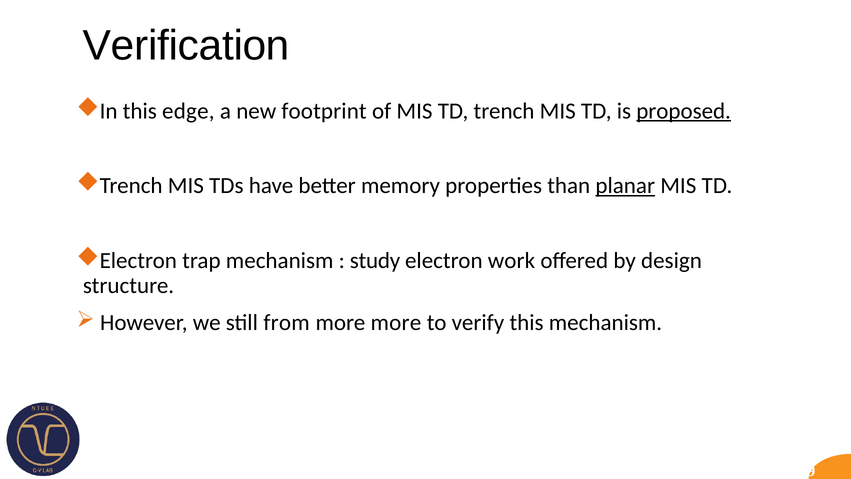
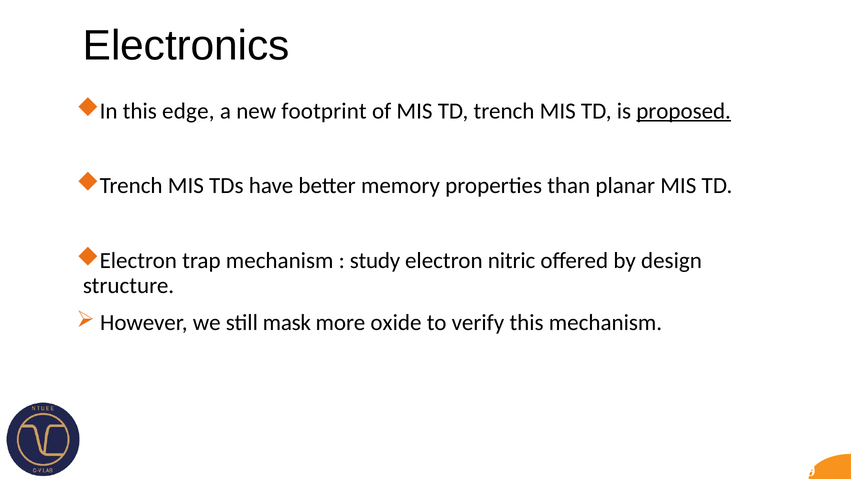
Verification: Verification -> Electronics (186, 46)
planar underline: present -> none (625, 186)
work: work -> nitric (512, 260)
from: from -> mask (287, 323)
more more: more -> oxide (396, 323)
